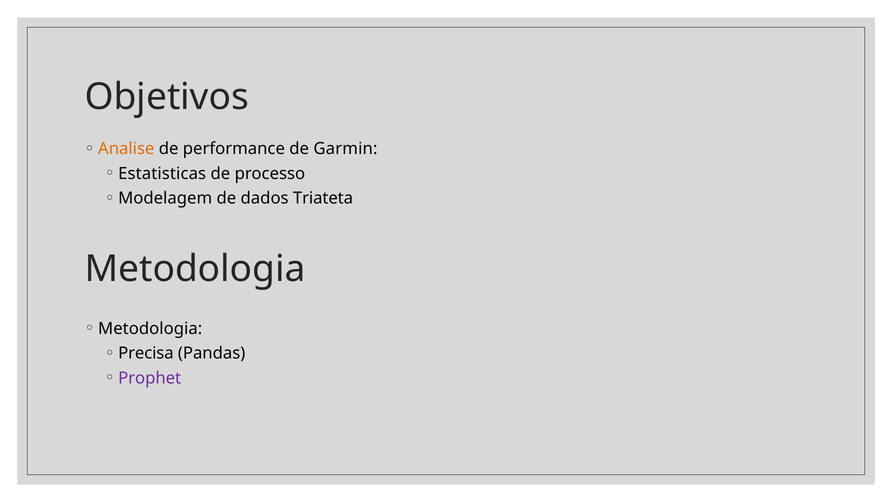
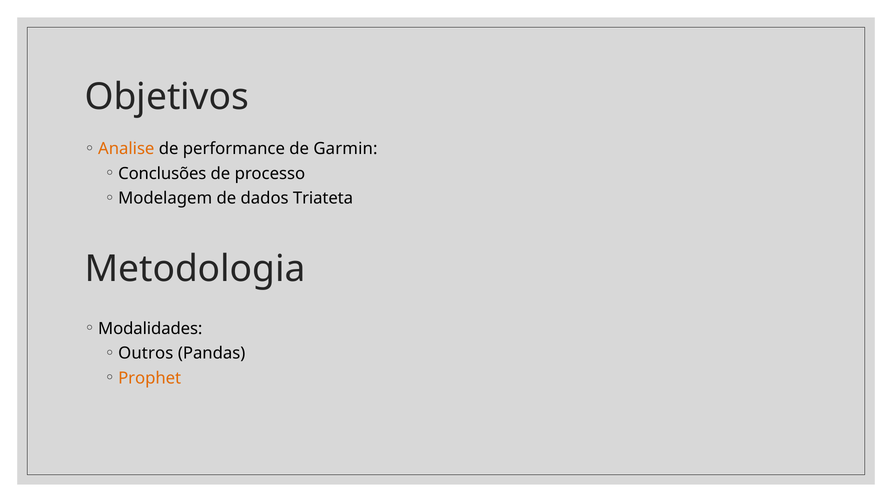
Estatisticas: Estatisticas -> Conclusões (162, 174)
Metodologia: Metodologia -> Modalidades (150, 328)
Precisa: Precisa -> Outros (146, 353)
Prophet colour: purple -> orange (150, 378)
